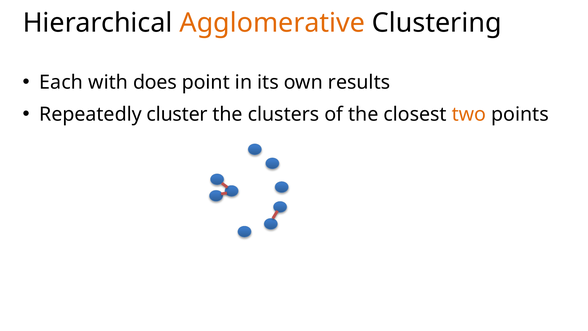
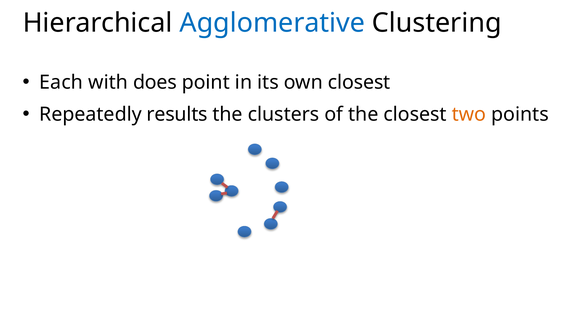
Agglomerative colour: orange -> blue (272, 23)
own results: results -> closest (359, 82)
cluster: cluster -> results (177, 114)
